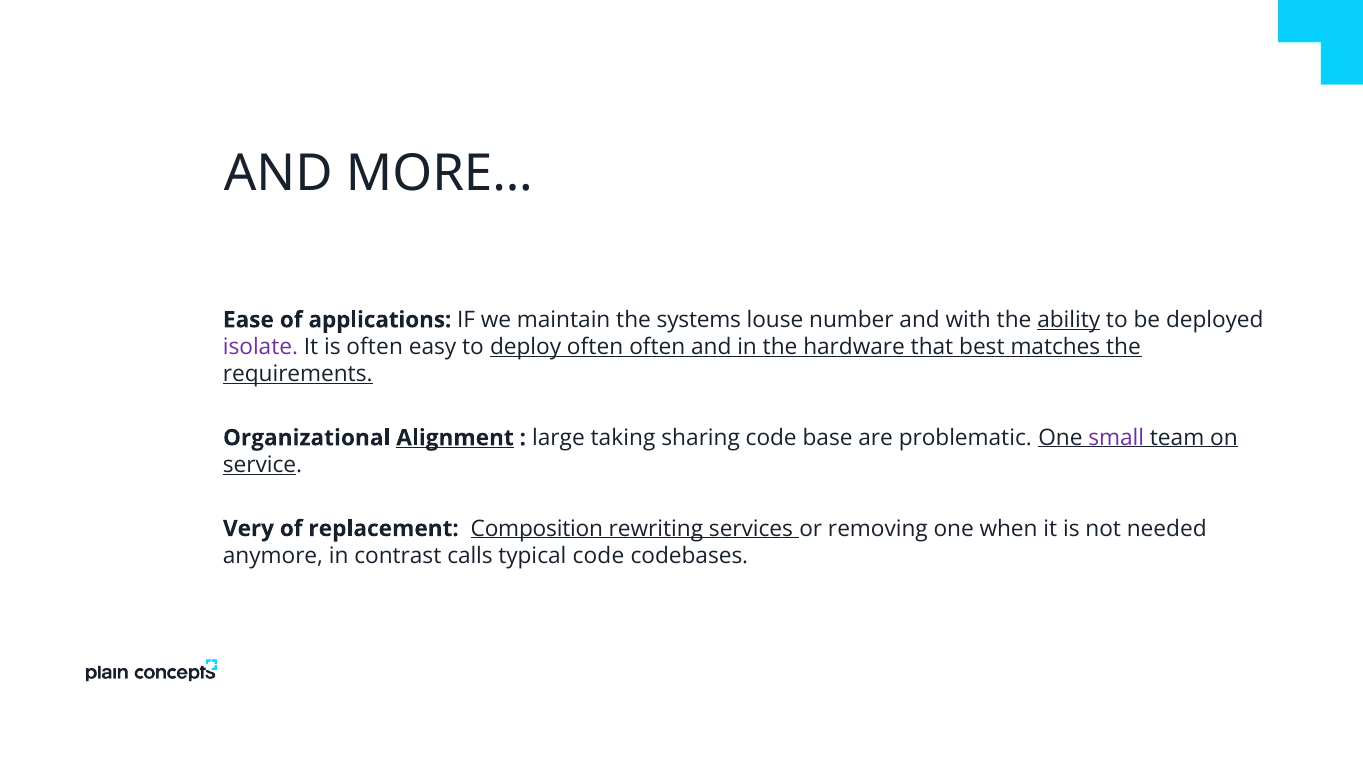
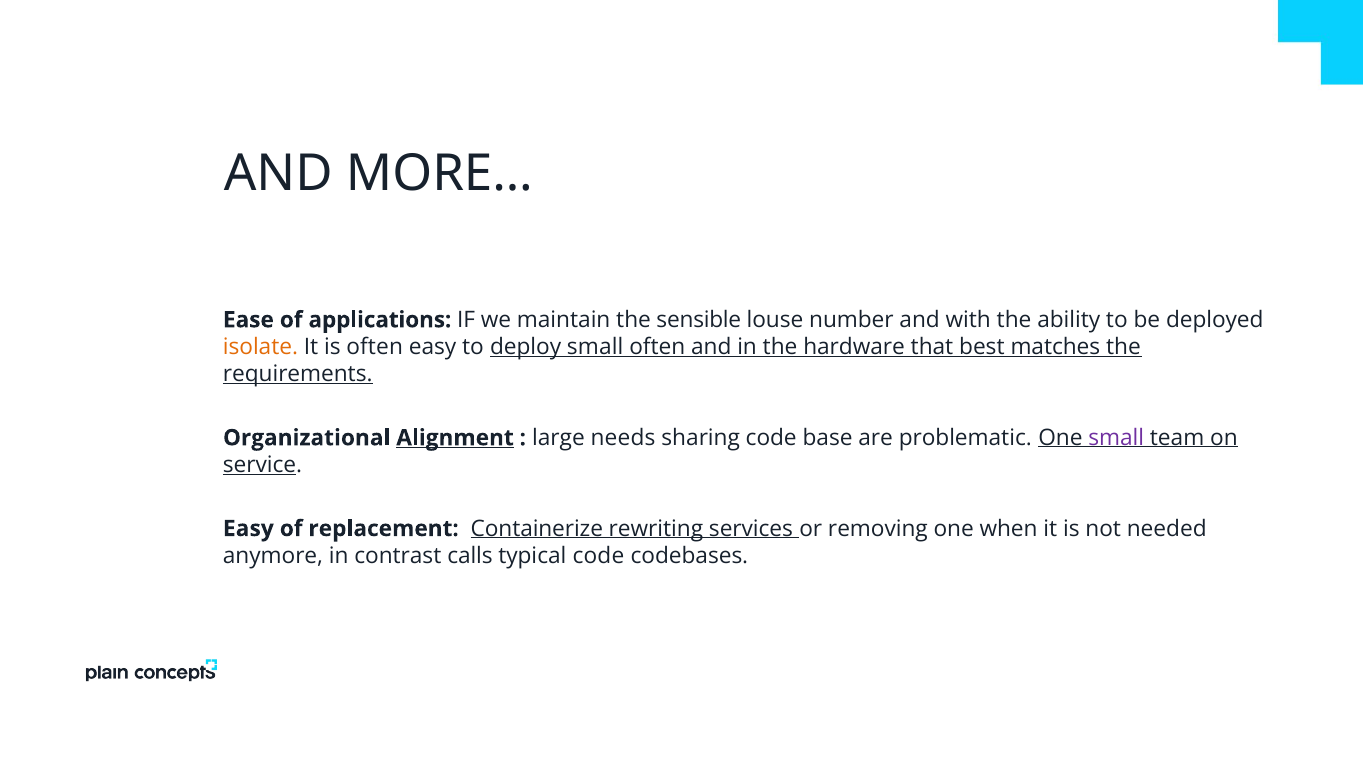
systems: systems -> sensible (699, 320)
ability underline: present -> none (1069, 320)
isolate colour: purple -> orange (260, 347)
deploy often: often -> small (595, 347)
taking: taking -> needs (623, 438)
Very: Very -> Easy (248, 529)
Composition: Composition -> Containerize (537, 529)
